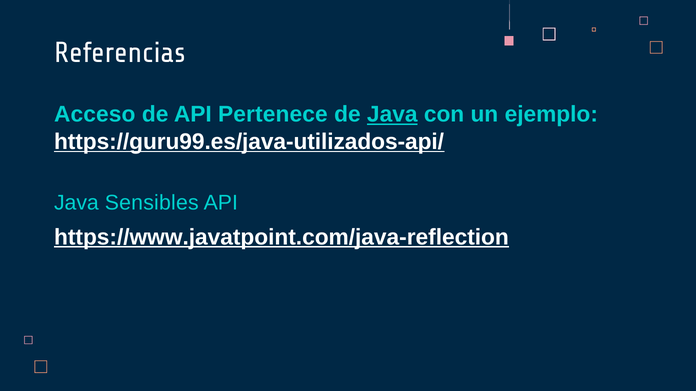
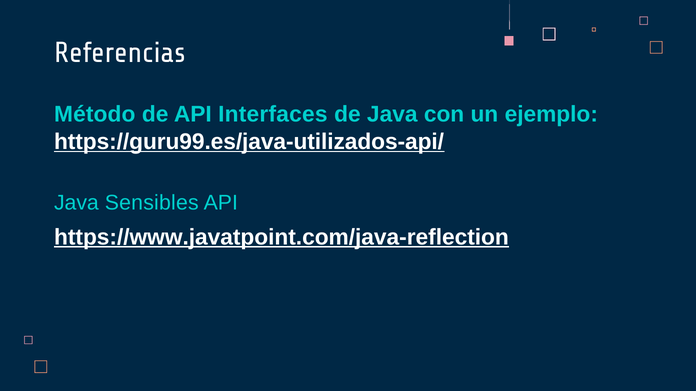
Acceso: Acceso -> Método (95, 114)
Pertenece: Pertenece -> Interfaces (273, 114)
Java underline: present -> none (392, 114)
